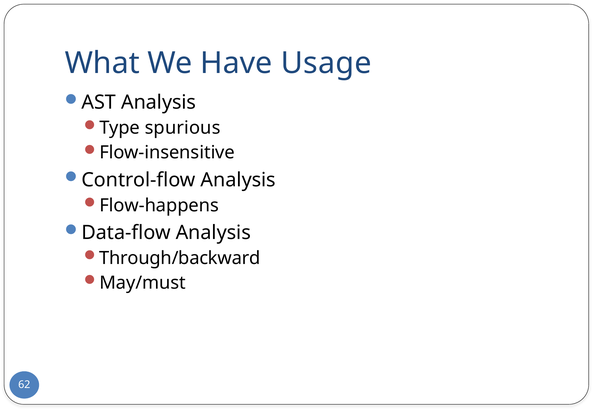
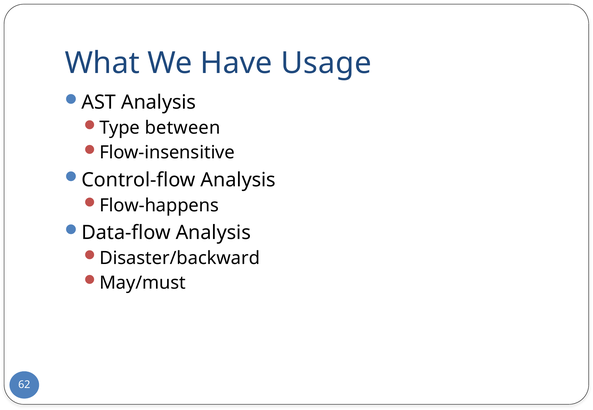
spurious: spurious -> between (183, 128)
Through/backward: Through/backward -> Disaster/backward (180, 259)
